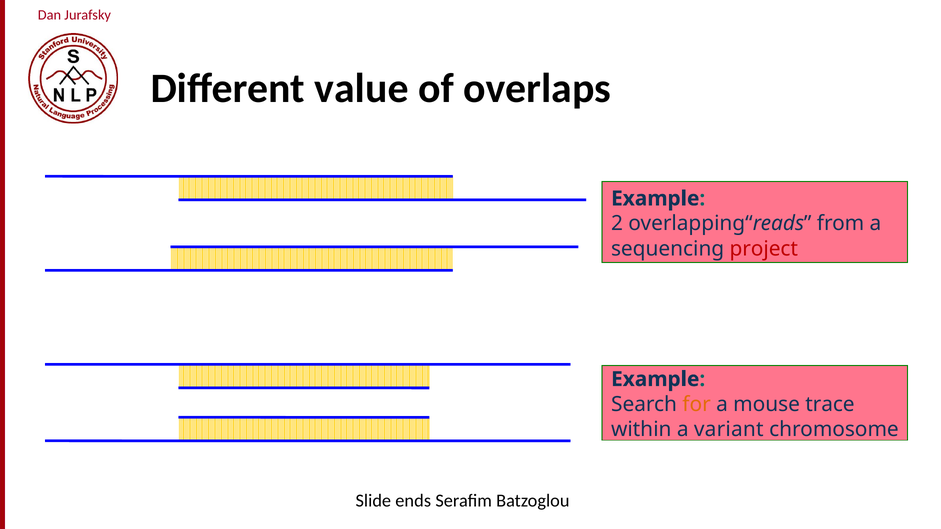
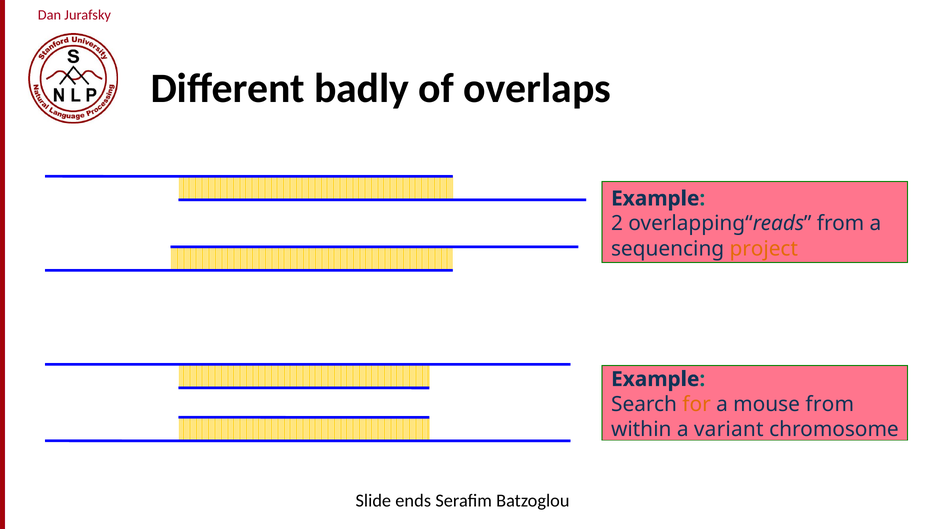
value: value -> badly (362, 89)
project colour: red -> orange (764, 249)
mouse trace: trace -> from (830, 405)
